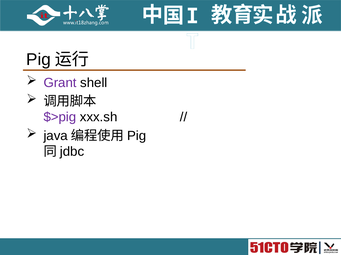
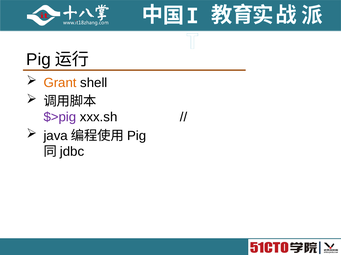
Grant colour: purple -> orange (60, 83)
